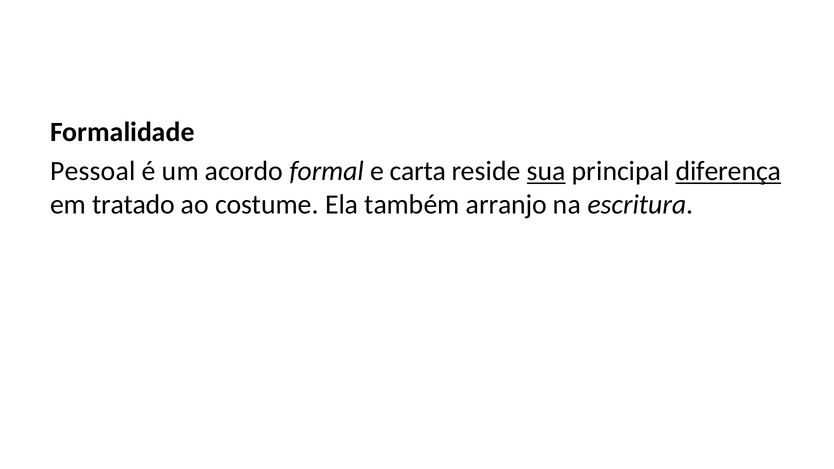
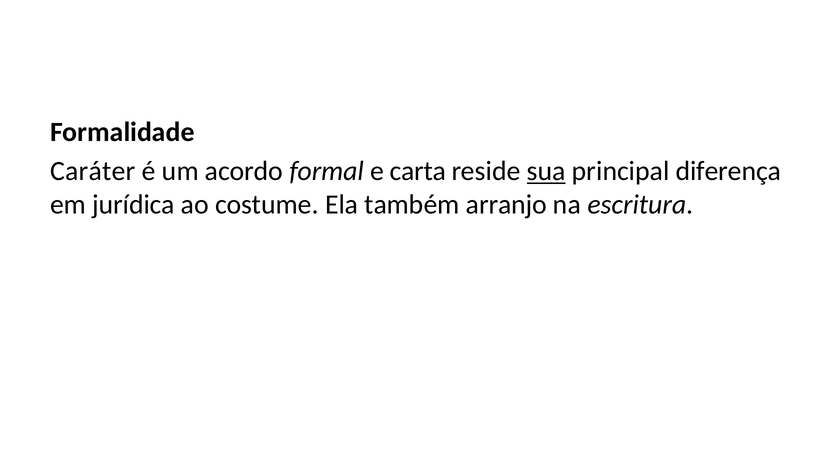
Pessoal: Pessoal -> Caráter (93, 171)
diferença underline: present -> none (728, 171)
tratado: tratado -> jurídica (134, 205)
